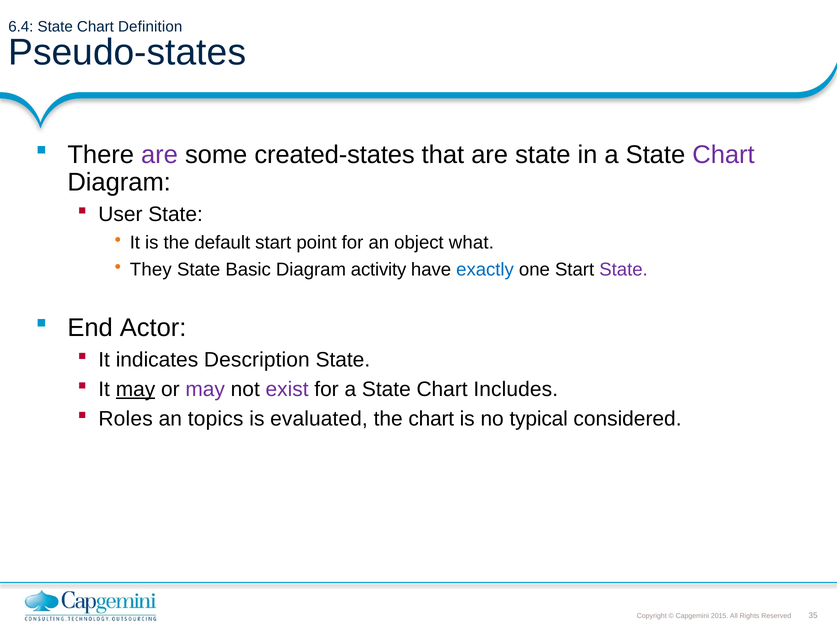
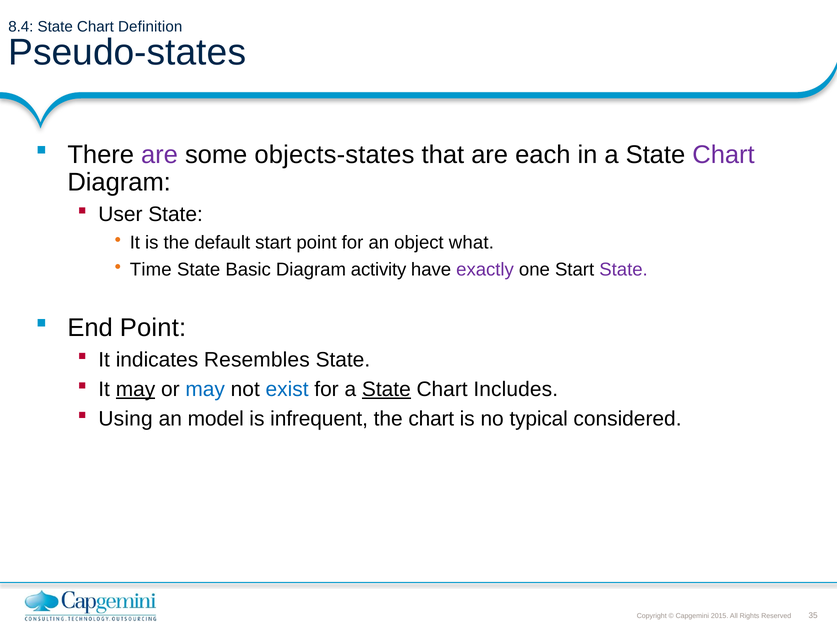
6.4: 6.4 -> 8.4 (21, 27)
created-states: created-states -> objects-states (334, 155)
are state: state -> each (543, 155)
They: They -> Time (151, 270)
exactly colour: blue -> purple (485, 270)
End Actor: Actor -> Point (153, 327)
Description: Description -> Resembles (257, 360)
may colour: purple -> blue (205, 389)
exist colour: purple -> blue (287, 389)
State underline: none -> present (386, 389)
Roles: Roles -> Using (126, 419)
topics: topics -> model (216, 419)
evaluated: evaluated -> infrequent (319, 419)
